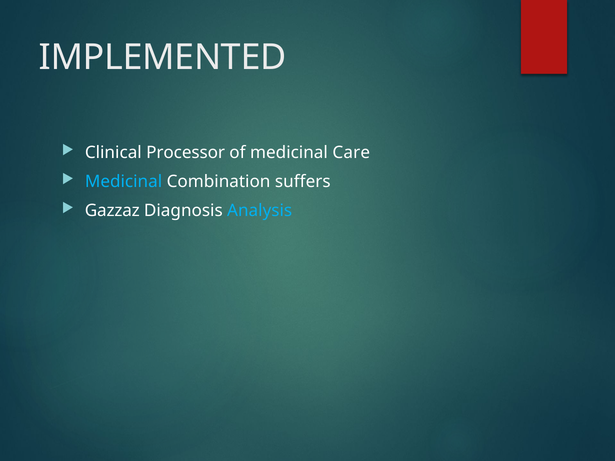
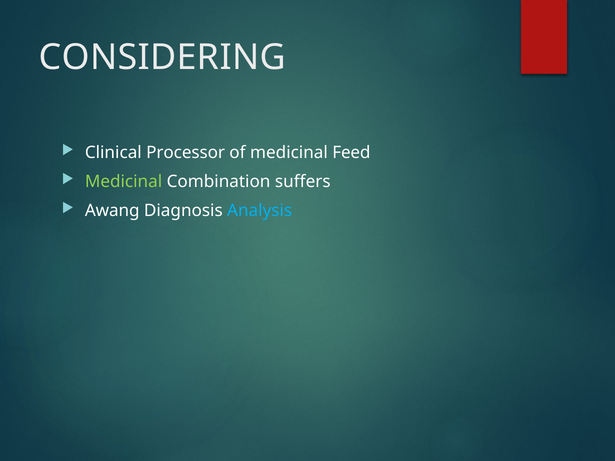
IMPLEMENTED: IMPLEMENTED -> CONSIDERING (162, 58)
Care: Care -> Feed (351, 153)
Medicinal colour: light blue -> light green (124, 182)
Gazzaz: Gazzaz -> Awang (112, 211)
